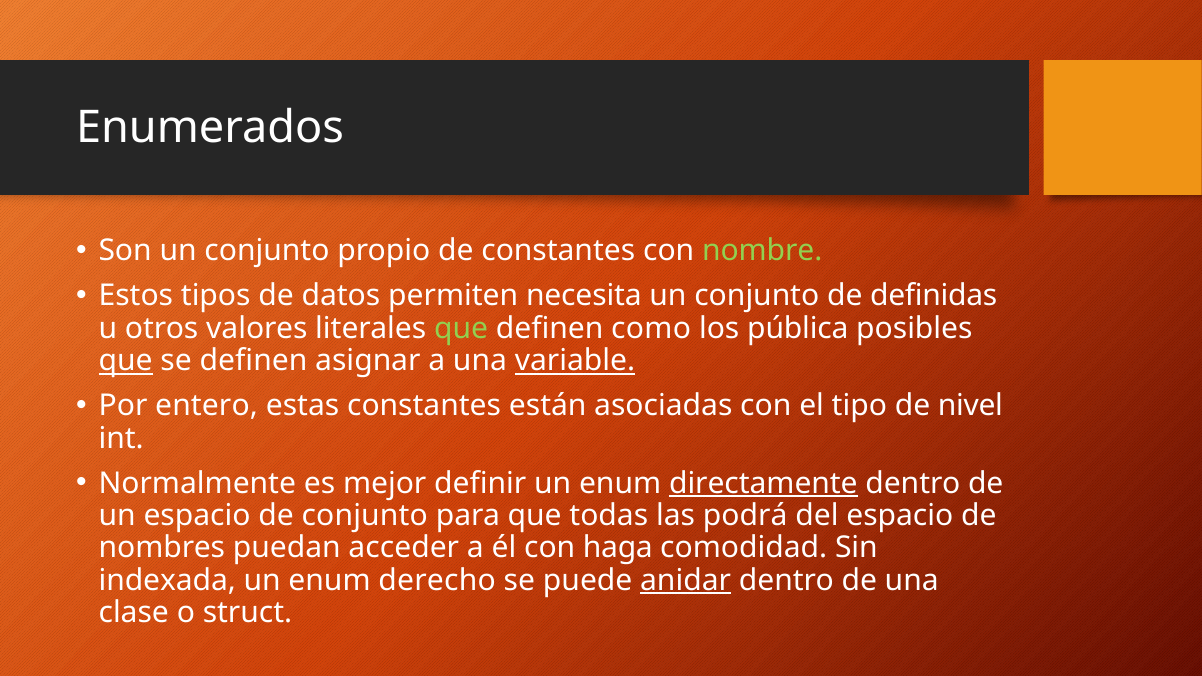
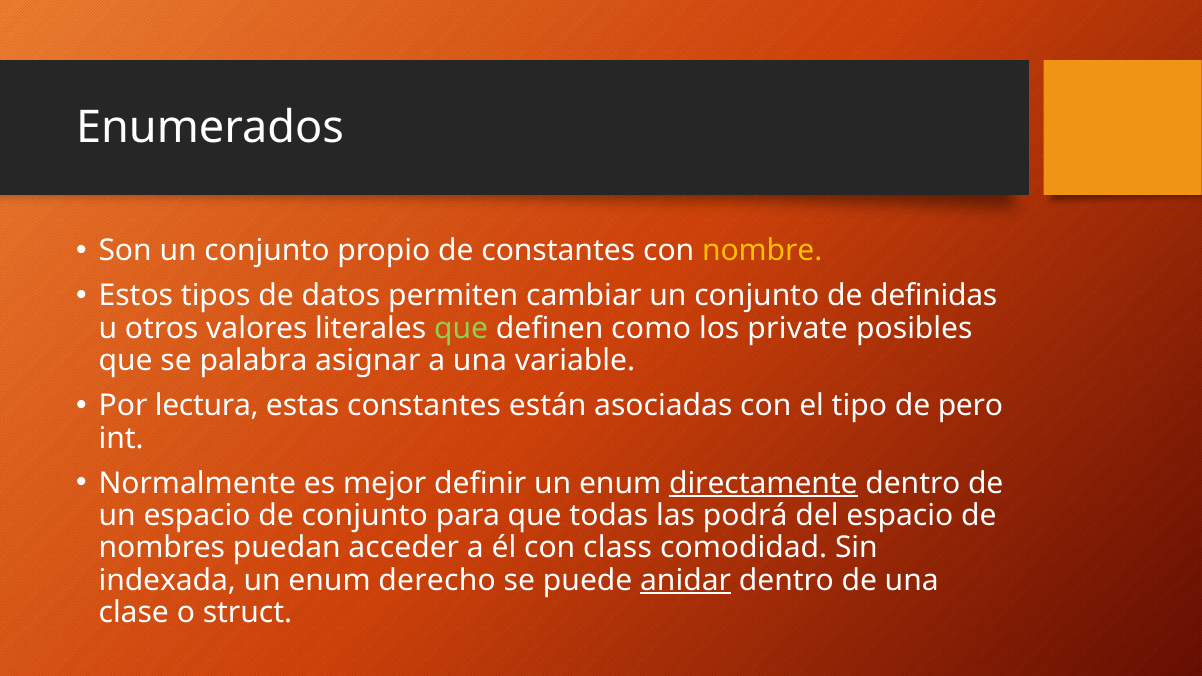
nombre colour: light green -> yellow (762, 251)
necesita: necesita -> cambiar (584, 296)
pública: pública -> private (798, 328)
que underline: present -> none (126, 361)
se definen: definen -> palabra (254, 361)
variable underline: present -> none (575, 361)
entero: entero -> lectura (207, 406)
nivel: nivel -> pero (970, 406)
haga: haga -> class (618, 548)
